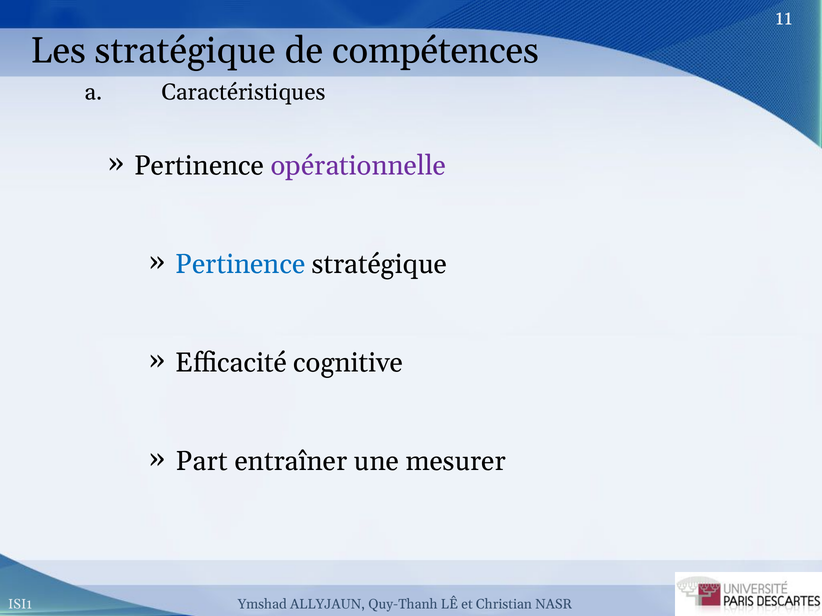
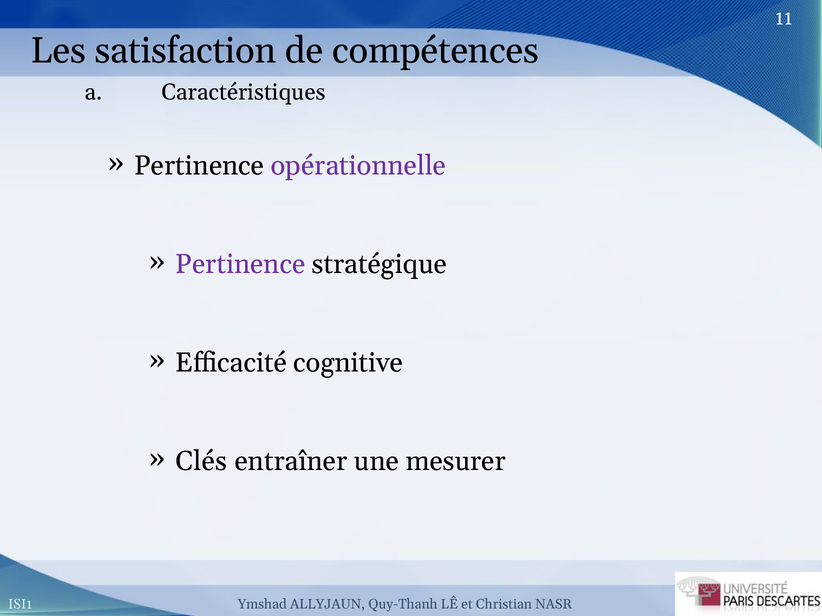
Les stratégique: stratégique -> satisfaction (186, 50)
Pertinence colour: blue -> purple (240, 264)
Part: Part -> Clés (202, 462)
